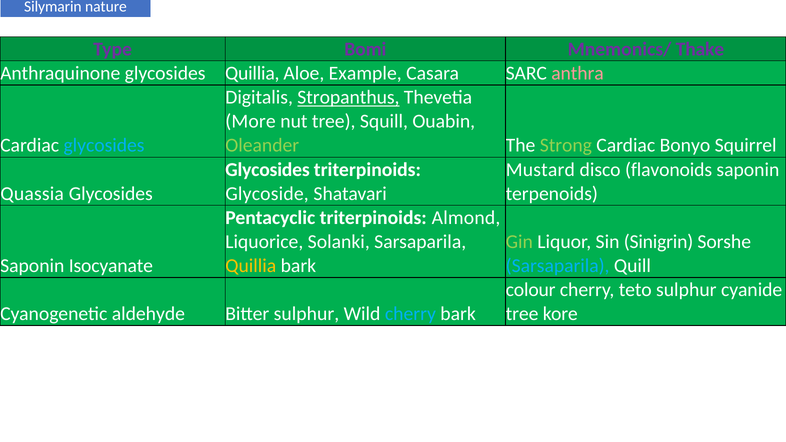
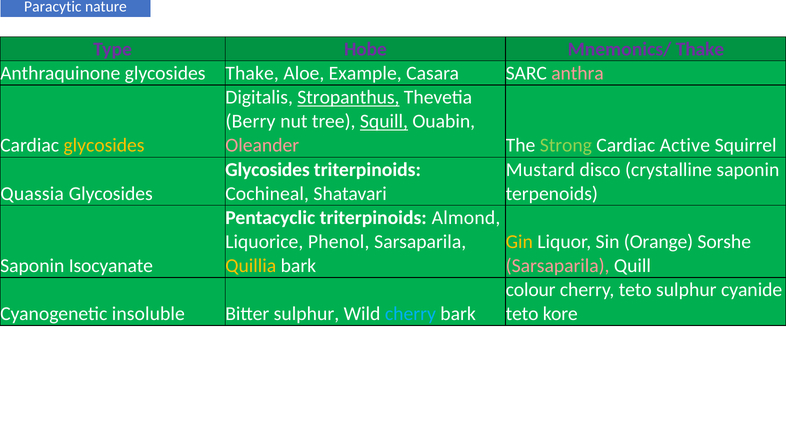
Silymarin: Silymarin -> Paracytic (53, 7)
Bomi: Bomi -> Hobe (365, 49)
glycosides Quillia: Quillia -> Thake (252, 73)
More: More -> Berry (251, 121)
Squill underline: none -> present (384, 121)
glycosides colour: light blue -> yellow (104, 145)
Oleander colour: light green -> pink (262, 145)
Bonyo: Bonyo -> Active (685, 145)
flavonoids: flavonoids -> crystalline (669, 170)
Glycoside: Glycoside -> Cochineal (267, 194)
Solanki: Solanki -> Phenol (339, 242)
Gin colour: light green -> yellow (519, 242)
Sinigrin: Sinigrin -> Orange (659, 242)
Sarsaparila colour: light blue -> pink (558, 266)
aldehyde: aldehyde -> insoluble (148, 314)
tree: tree -> teto (522, 314)
